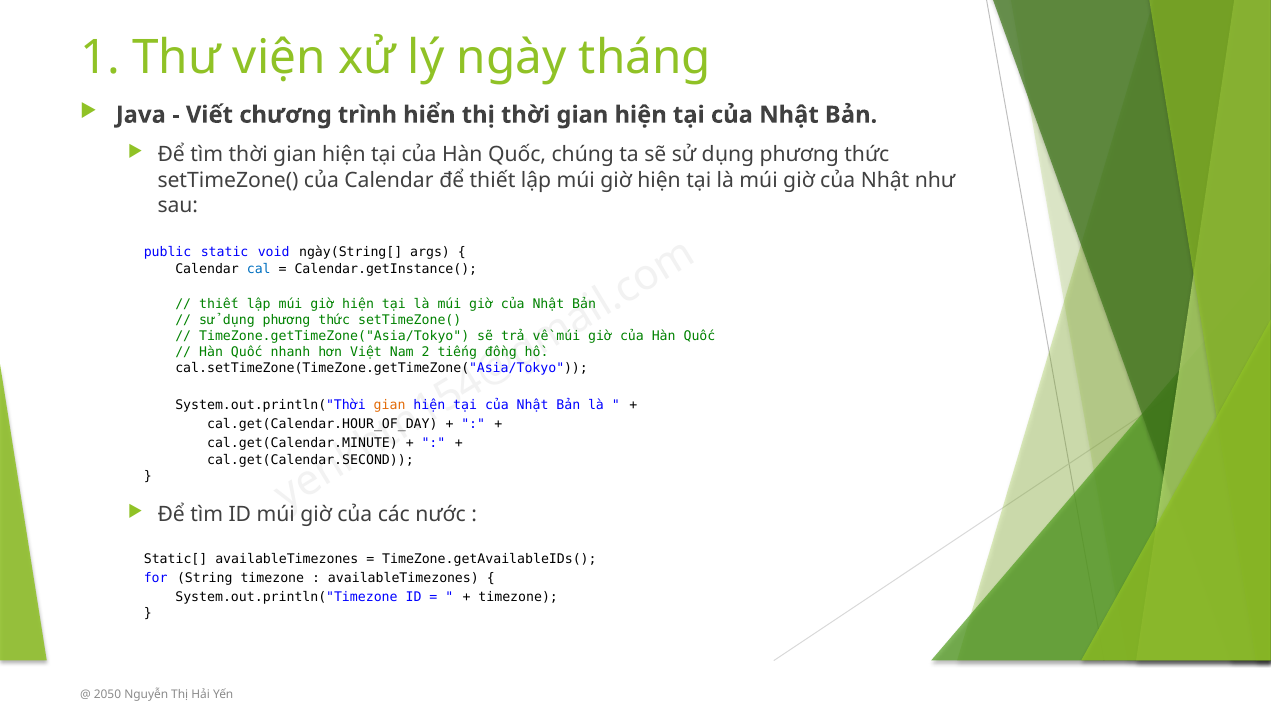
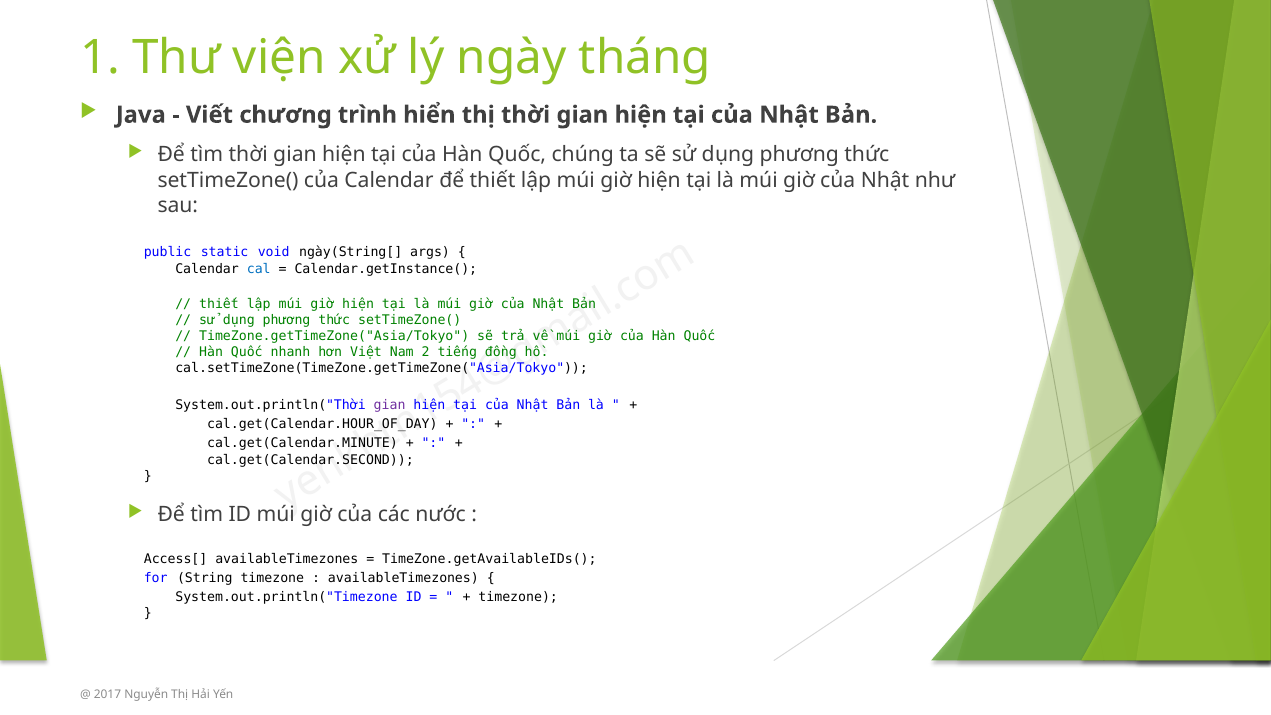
gian colour: orange -> purple (390, 405)
Static[: Static[ -> Access[ (176, 559)
2050: 2050 -> 2017 (107, 695)
